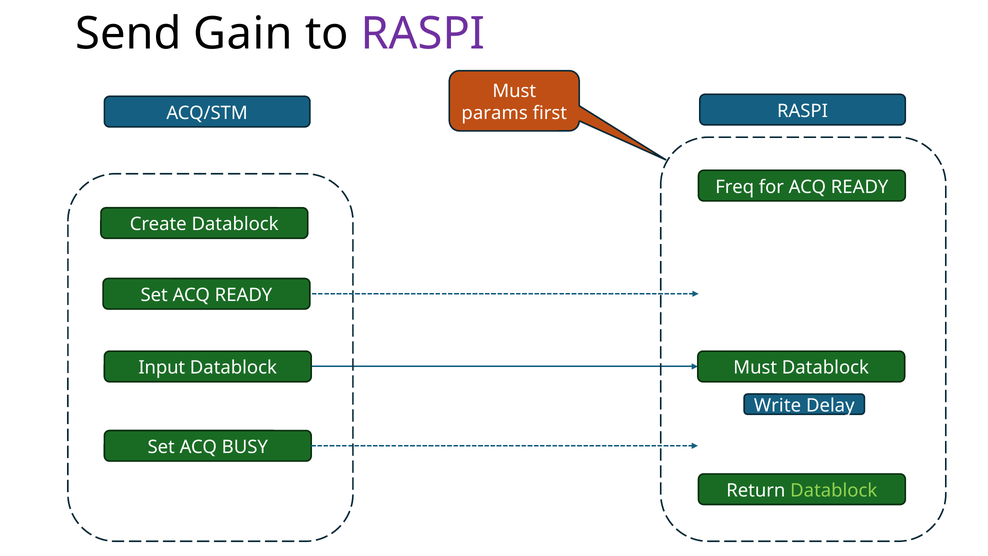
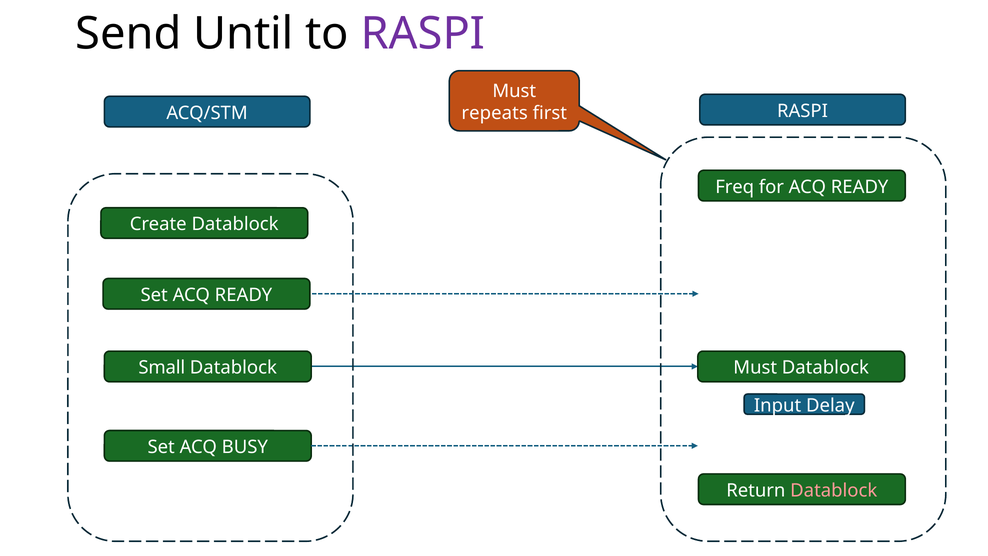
Gain: Gain -> Until (243, 34)
params: params -> repeats (495, 113)
Input: Input -> Small (162, 368)
Write: Write -> Input (778, 405)
Datablock colour: light green -> pink (834, 490)
